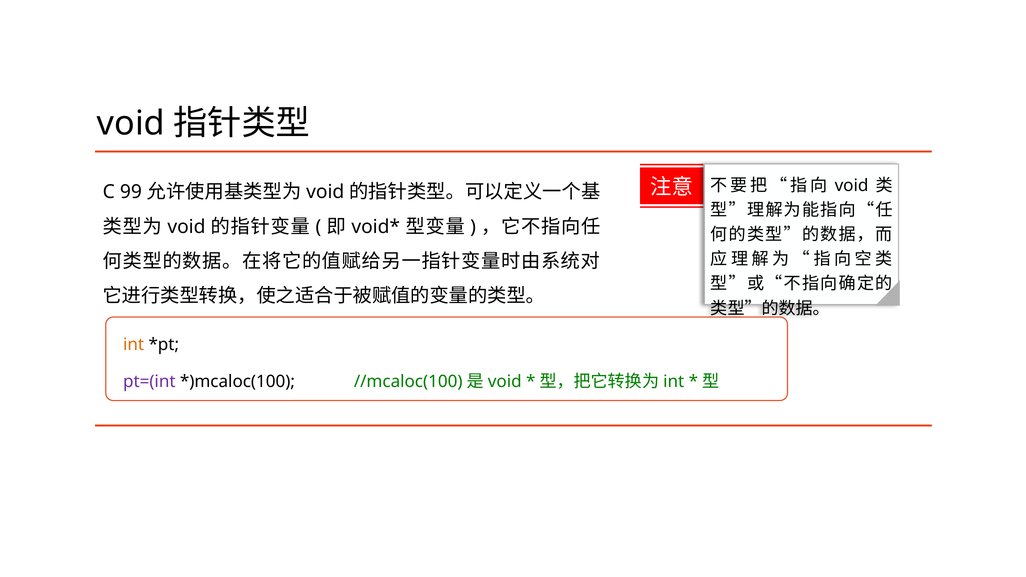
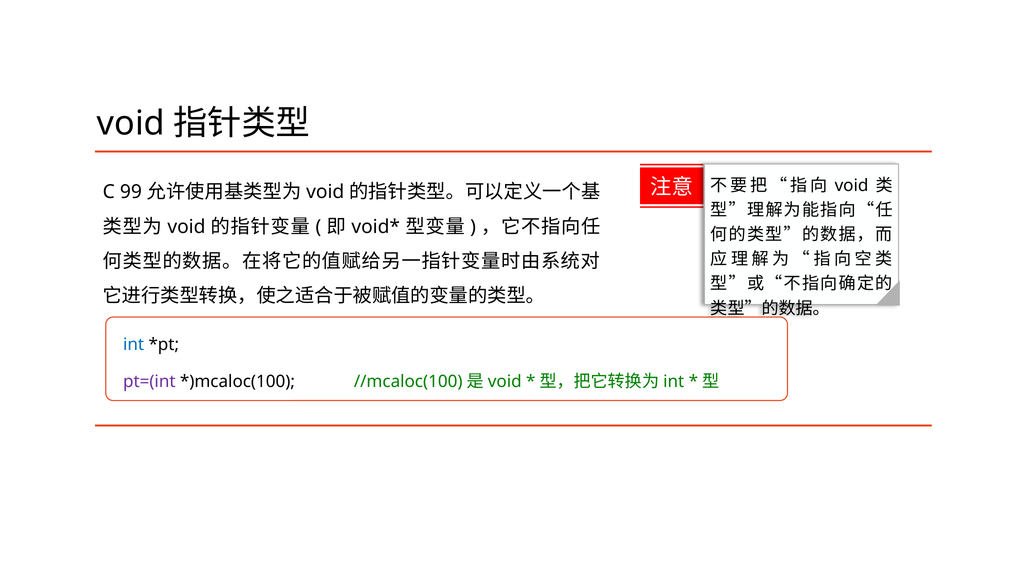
int colour: orange -> blue (134, 345)
